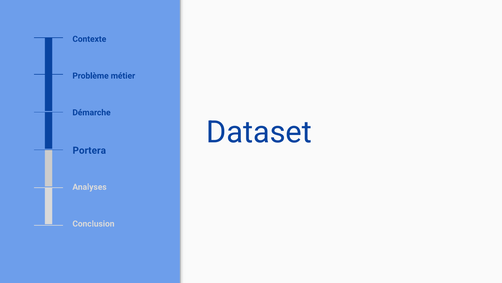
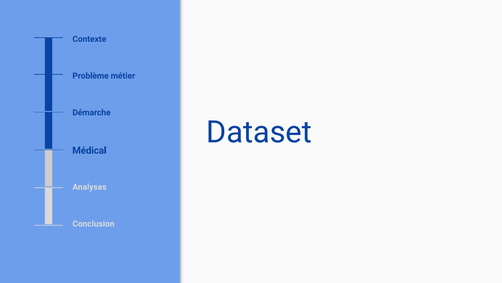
Portera: Portera -> Médical (89, 150)
